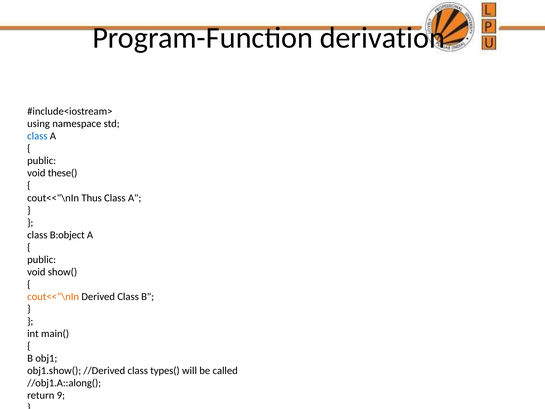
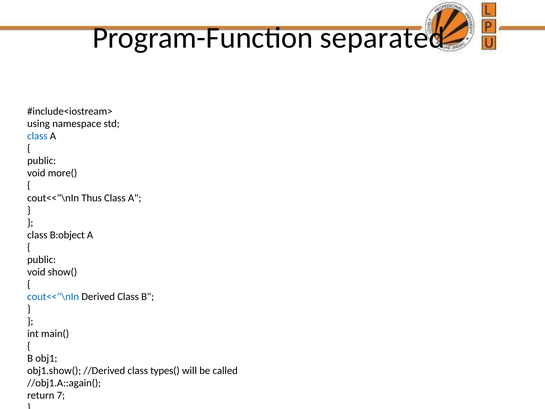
derivation: derivation -> separated (382, 38)
these(: these( -> more( (63, 173)
cout<<"\nIn colour: orange -> blue (53, 296)
//obj1.A::along(: //obj1.A::along( -> //obj1.A::again( (64, 383)
9: 9 -> 7 (61, 395)
